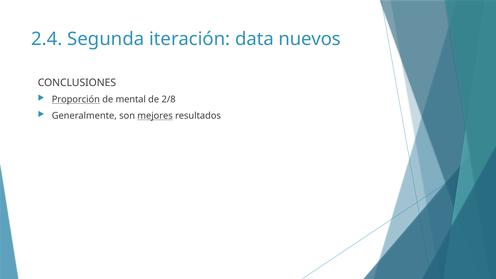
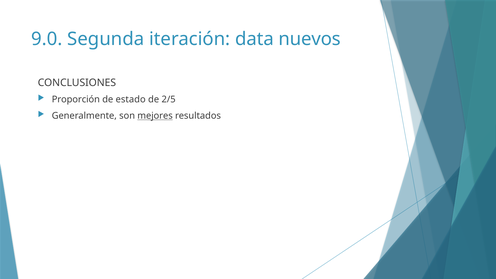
2.4: 2.4 -> 9.0 (47, 39)
Proporción underline: present -> none (76, 100)
mental: mental -> estado (131, 100)
2/8: 2/8 -> 2/5 (169, 100)
